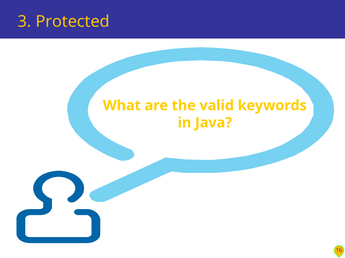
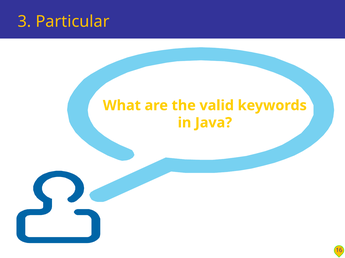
Protected: Protected -> Particular (73, 22)
